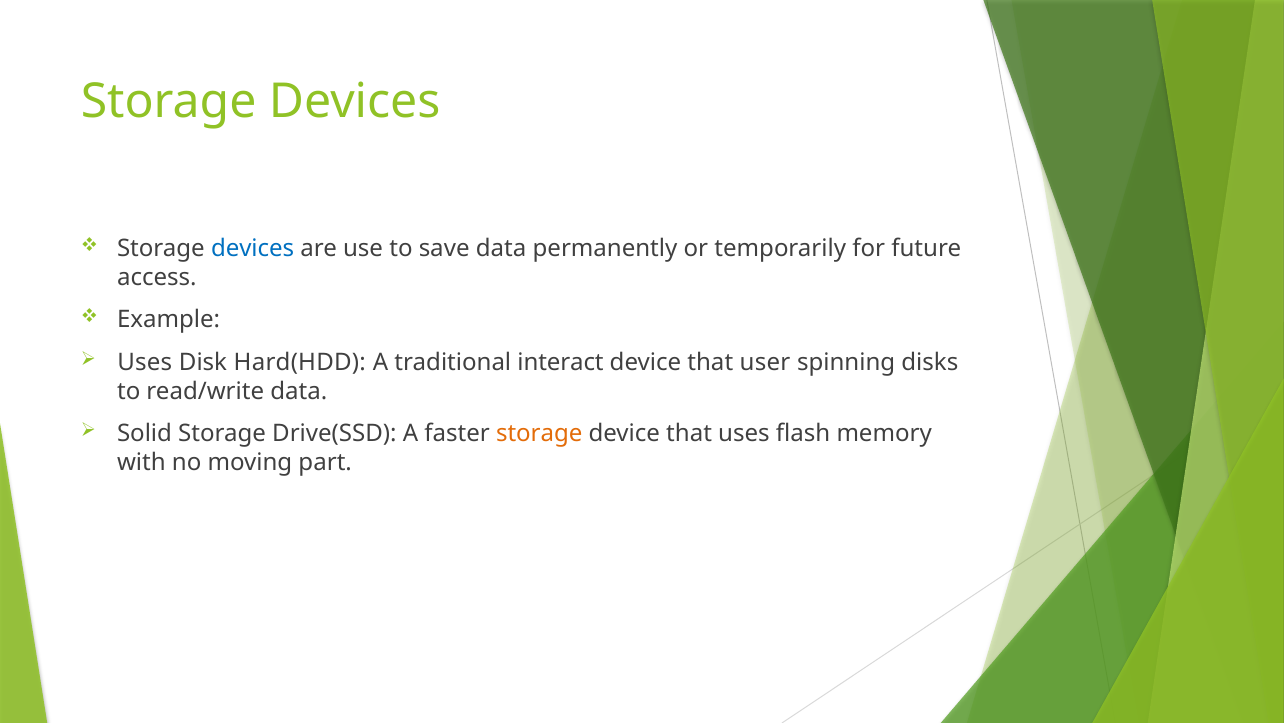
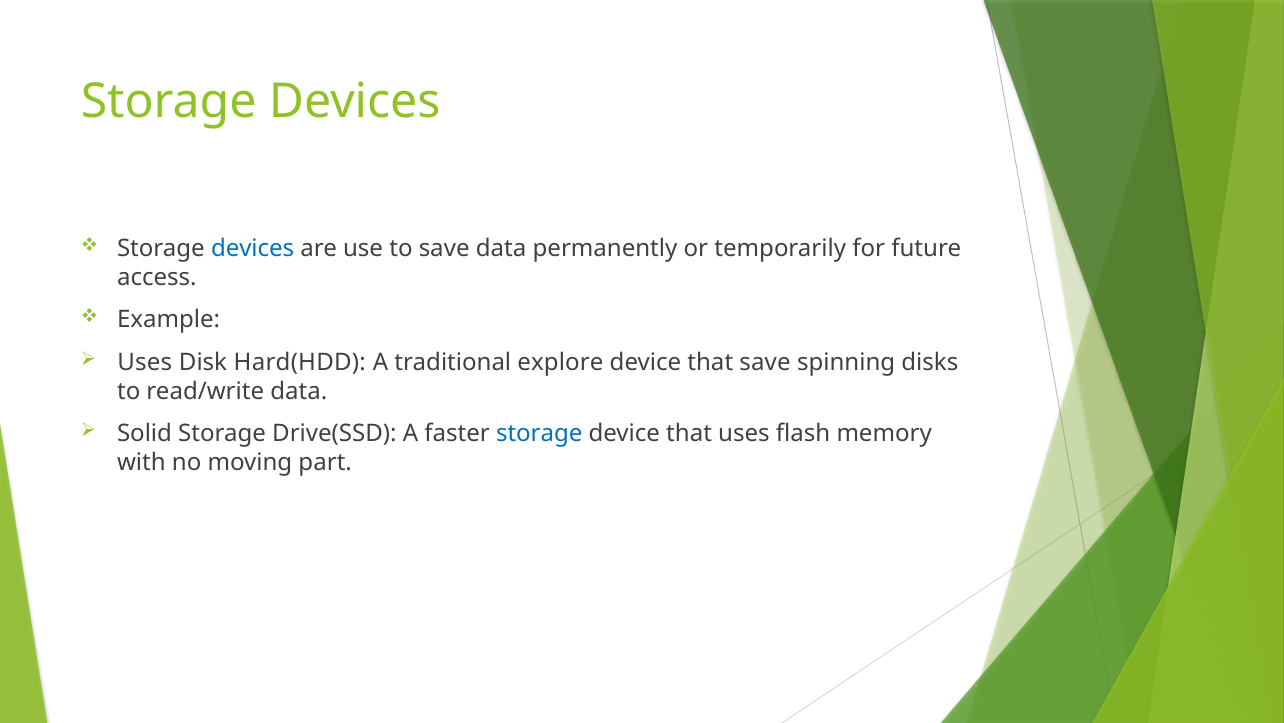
interact: interact -> explore (560, 362)
that user: user -> save (765, 362)
storage colour: orange -> blue (539, 433)
